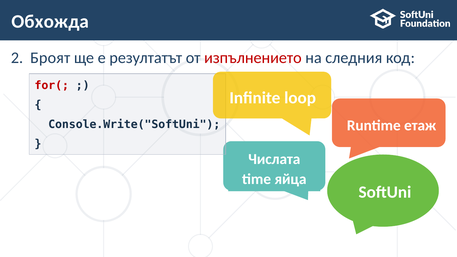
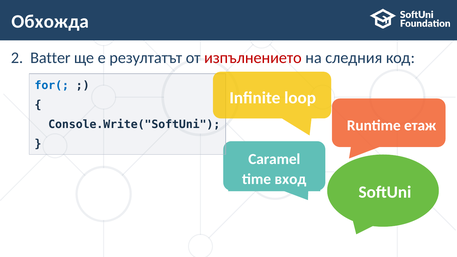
Броят: Броят -> Batter (50, 58)
for( colour: red -> blue (52, 85)
Числата: Числата -> Caramel (274, 159)
яйца: яйца -> вход (290, 179)
